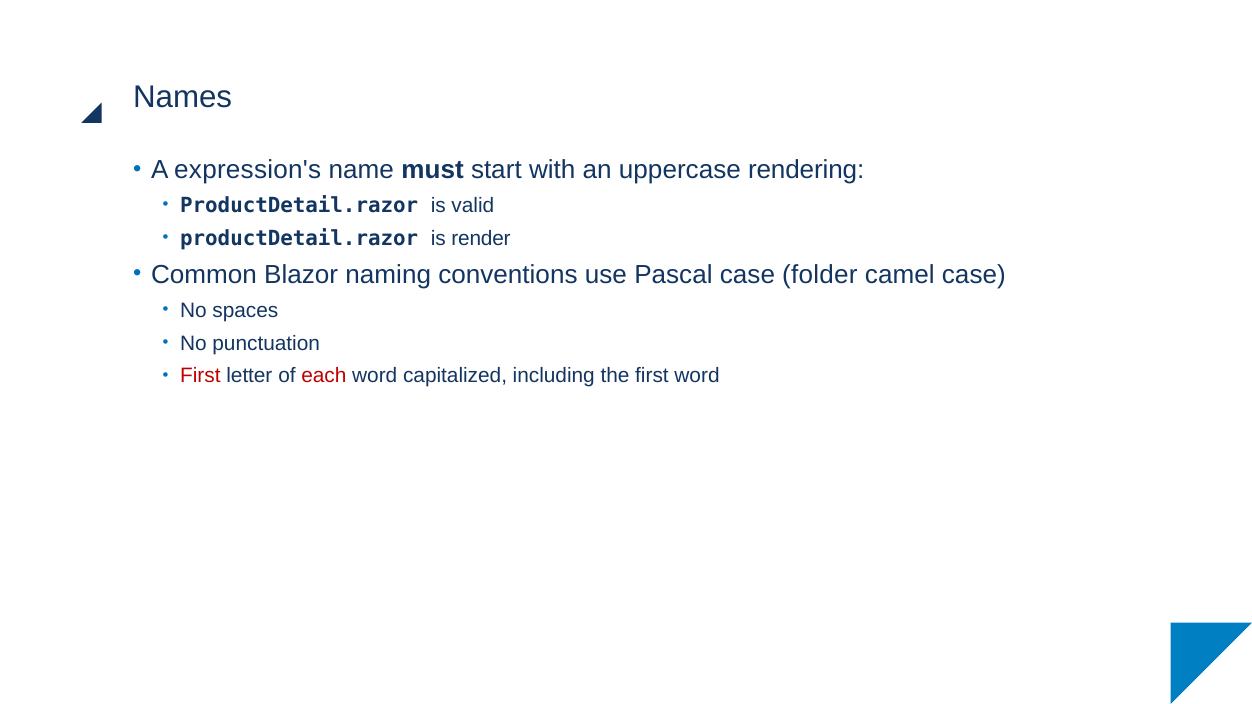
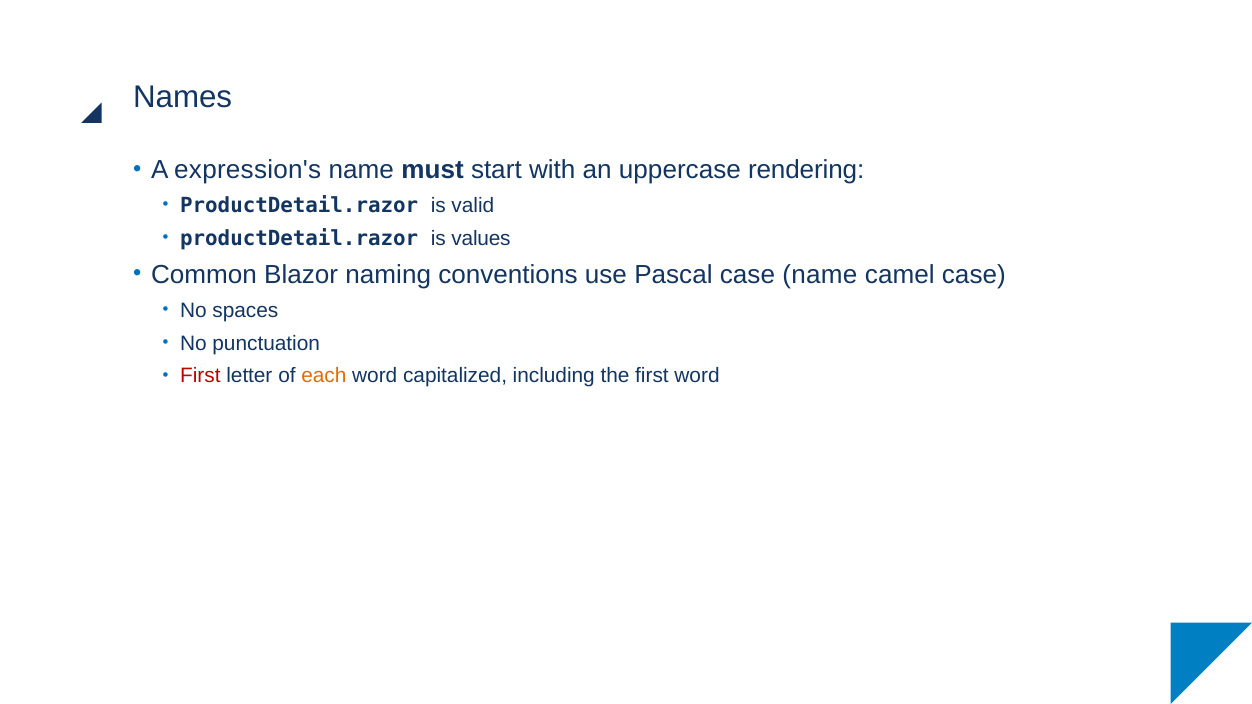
render: render -> values (481, 238)
case folder: folder -> name (820, 275)
each colour: red -> orange (324, 376)
